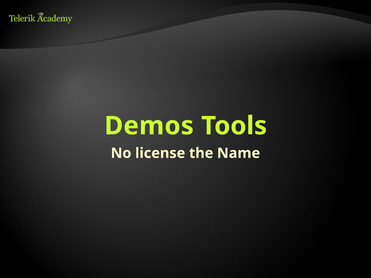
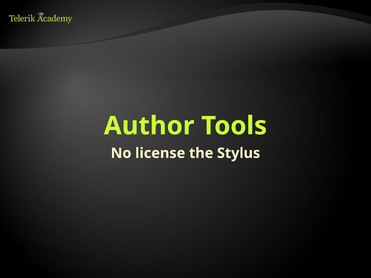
Demos: Demos -> Author (149, 126)
Name: Name -> Stylus (239, 153)
